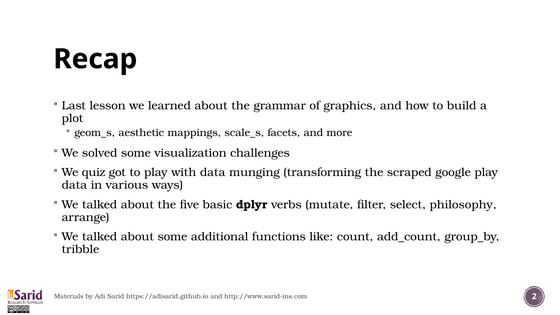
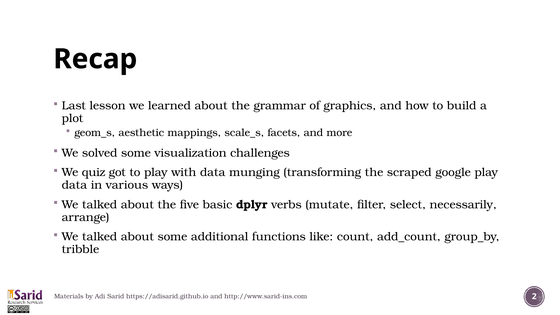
philosophy: philosophy -> necessarily (463, 205)
